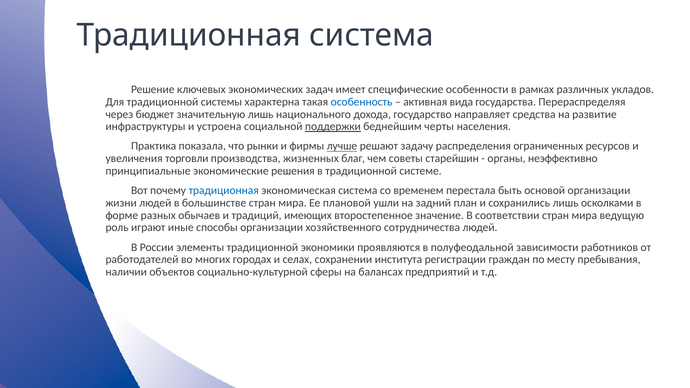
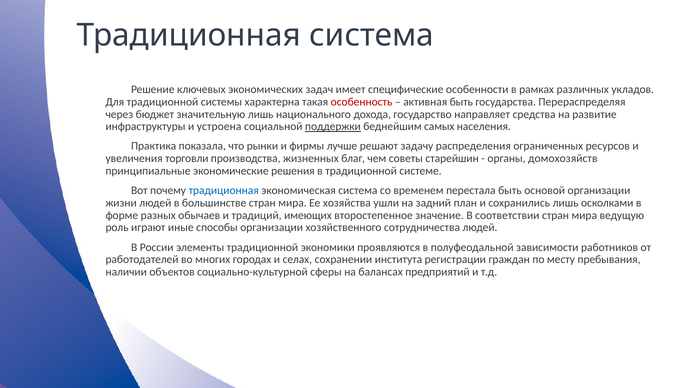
особенность colour: blue -> red (362, 102)
активная вида: вида -> быть (461, 102)
черты: черты -> самых (439, 127)
лучше underline: present -> none (342, 146)
неэффективно: неэффективно -> домохозяйств (563, 159)
плановой: плановой -> хозяйства (347, 203)
